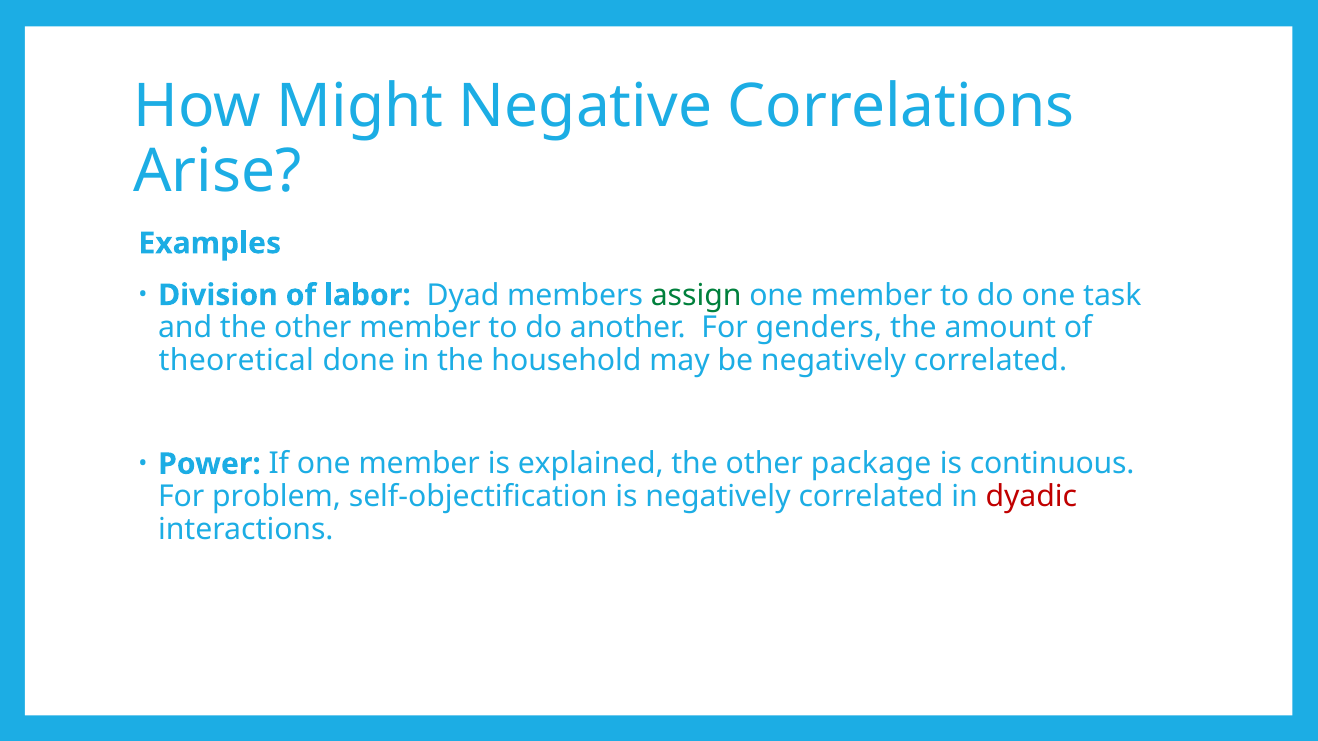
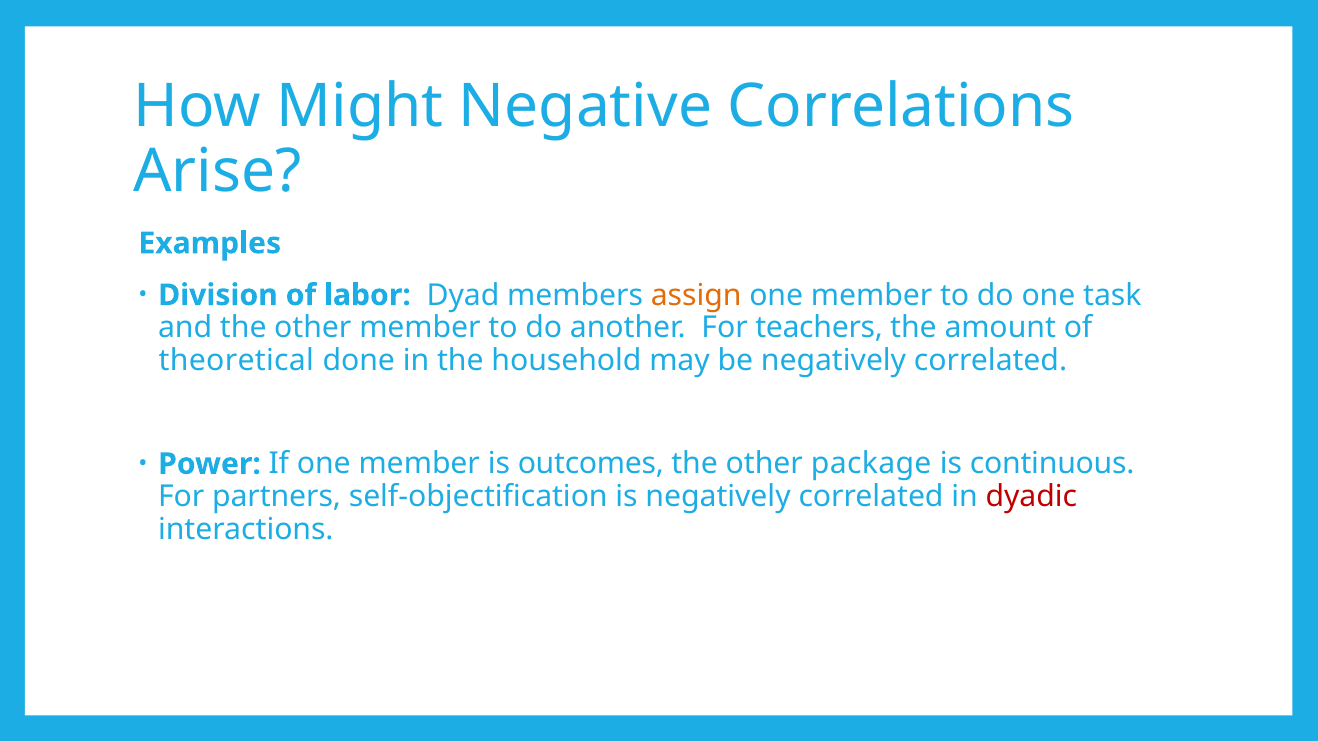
assign colour: green -> orange (696, 295)
genders: genders -> teachers (819, 328)
explained: explained -> outcomes (591, 464)
problem: problem -> partners (277, 497)
